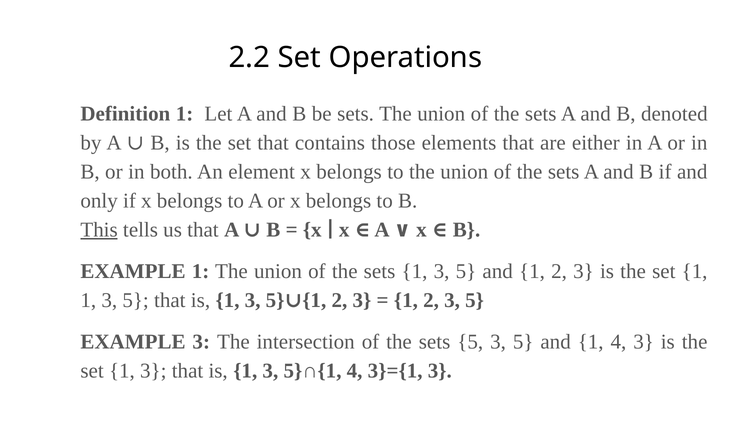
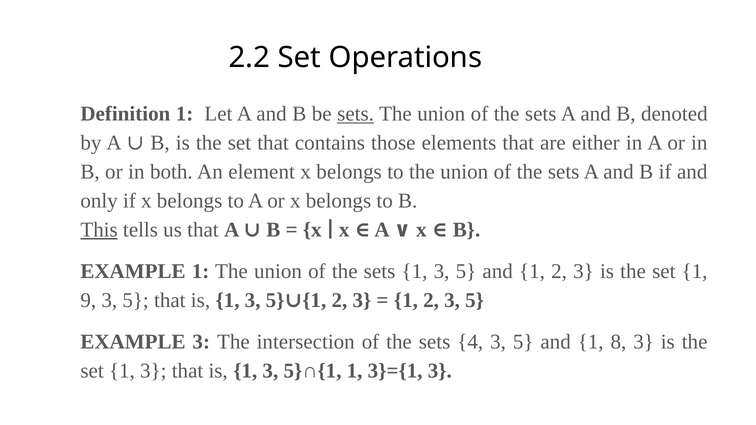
sets underline: none -> present (356, 114)
1: 1 -> 9 (88, 301)
sets 5: 5 -> 4 (470, 342)
1 4: 4 -> 8 (618, 342)
5}∩{1 4: 4 -> 1 (355, 371)
